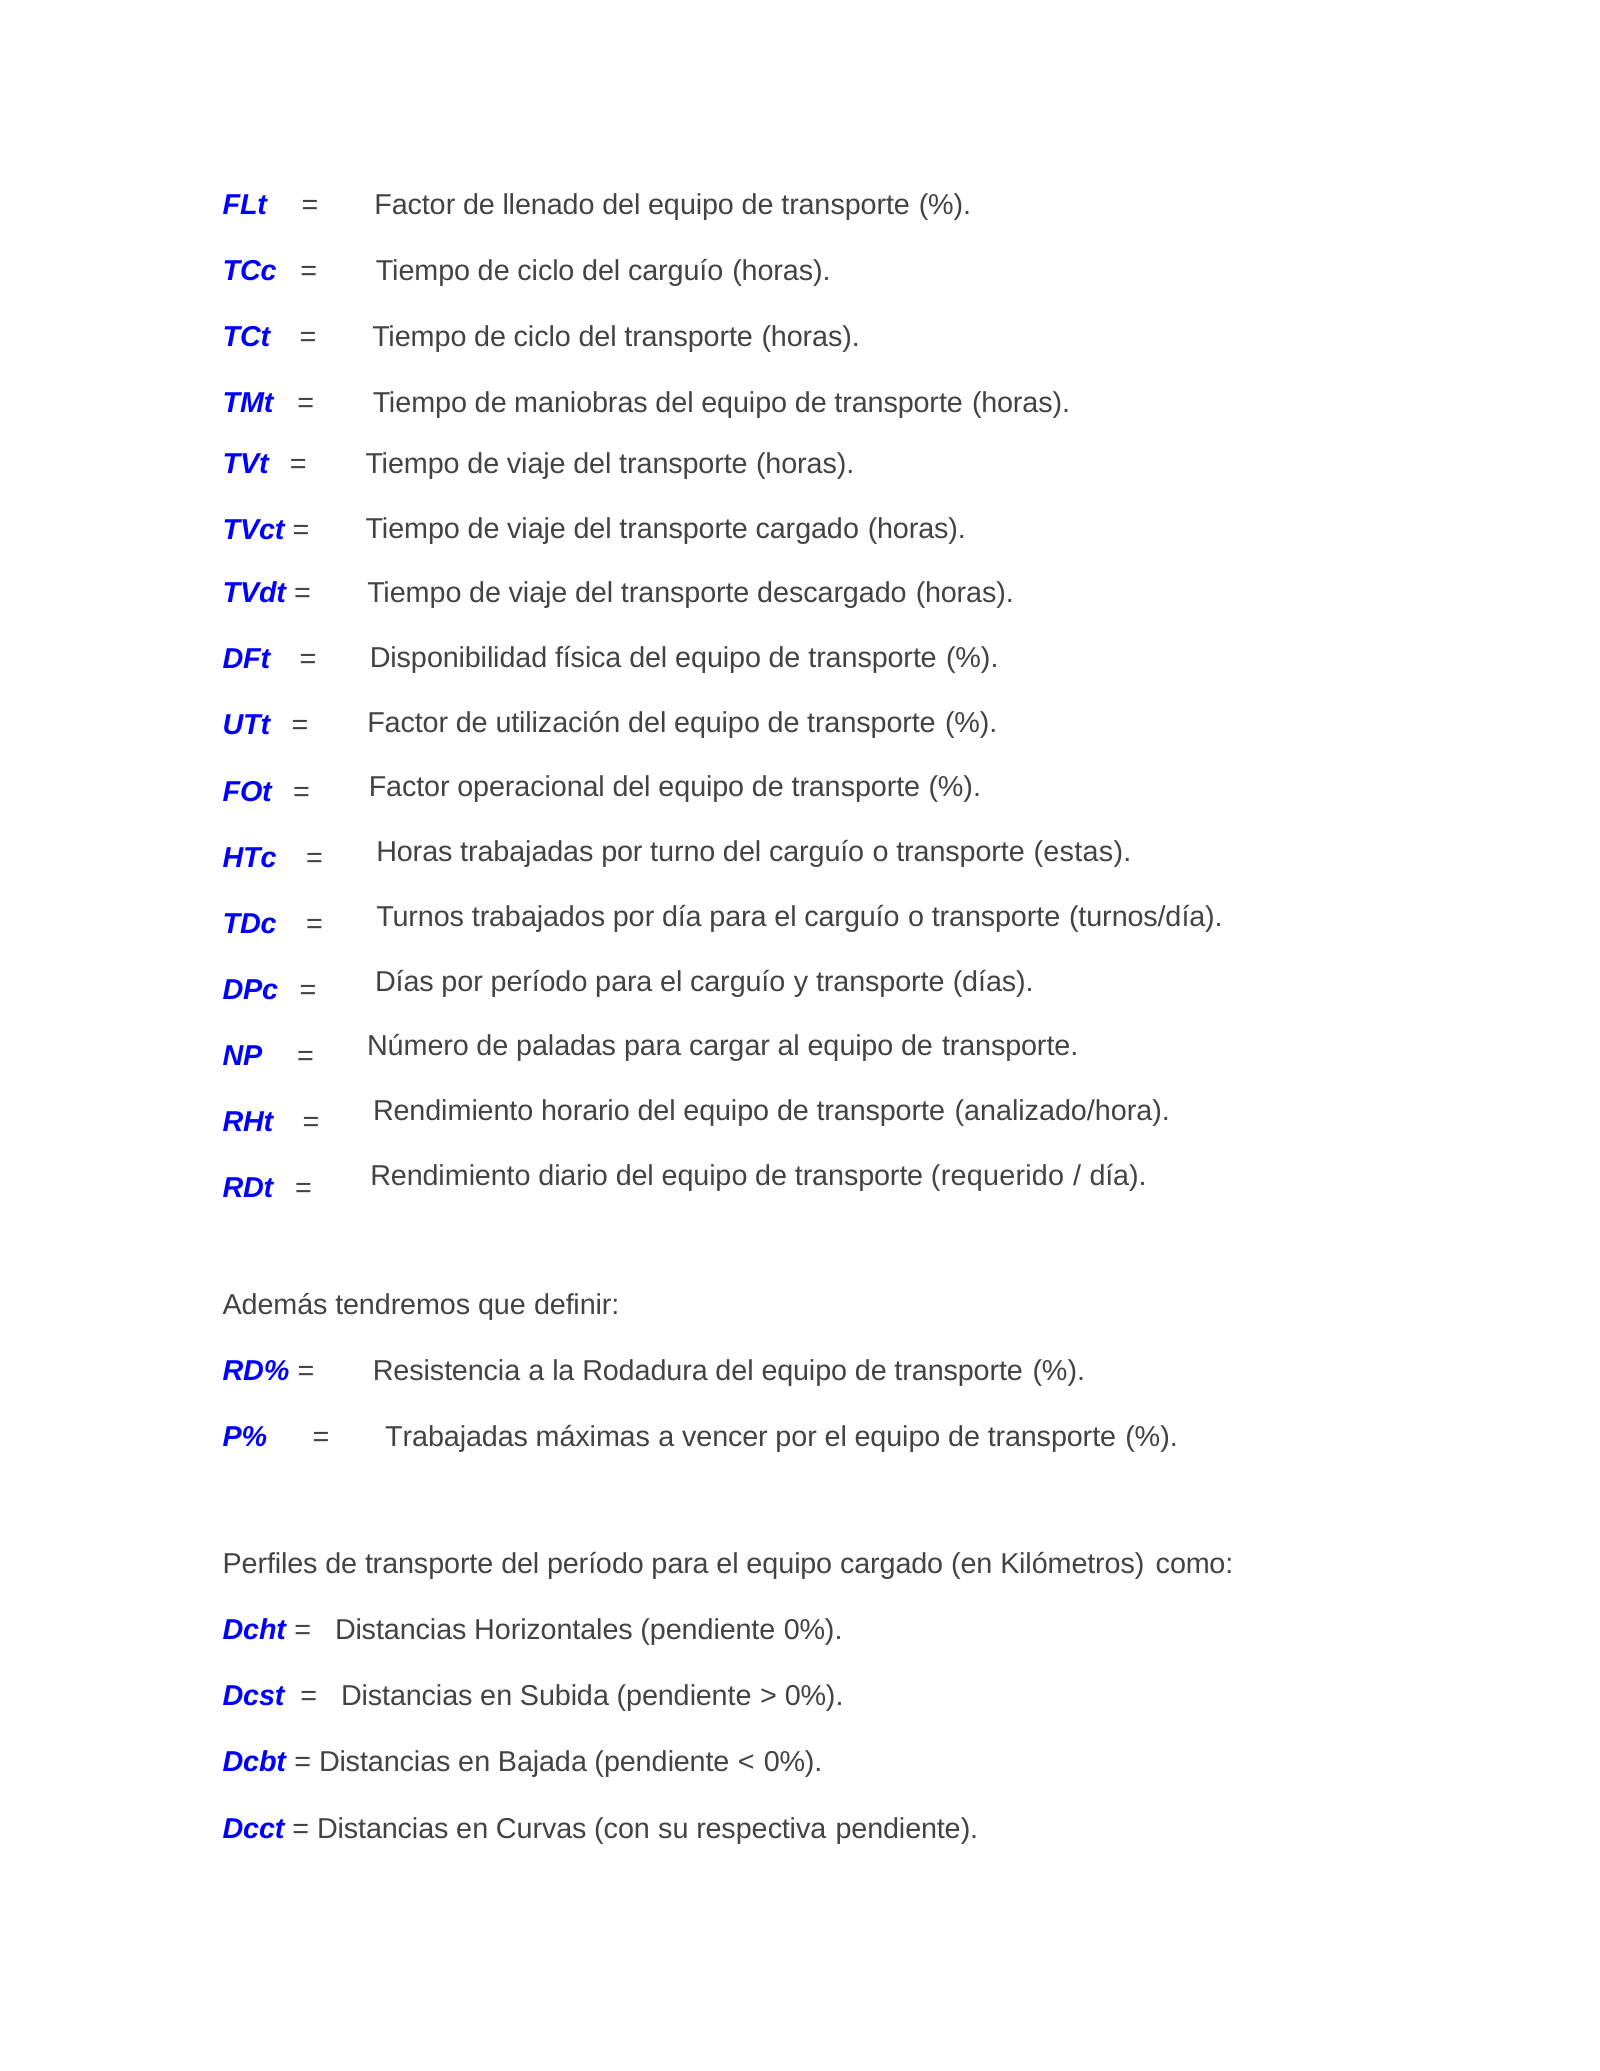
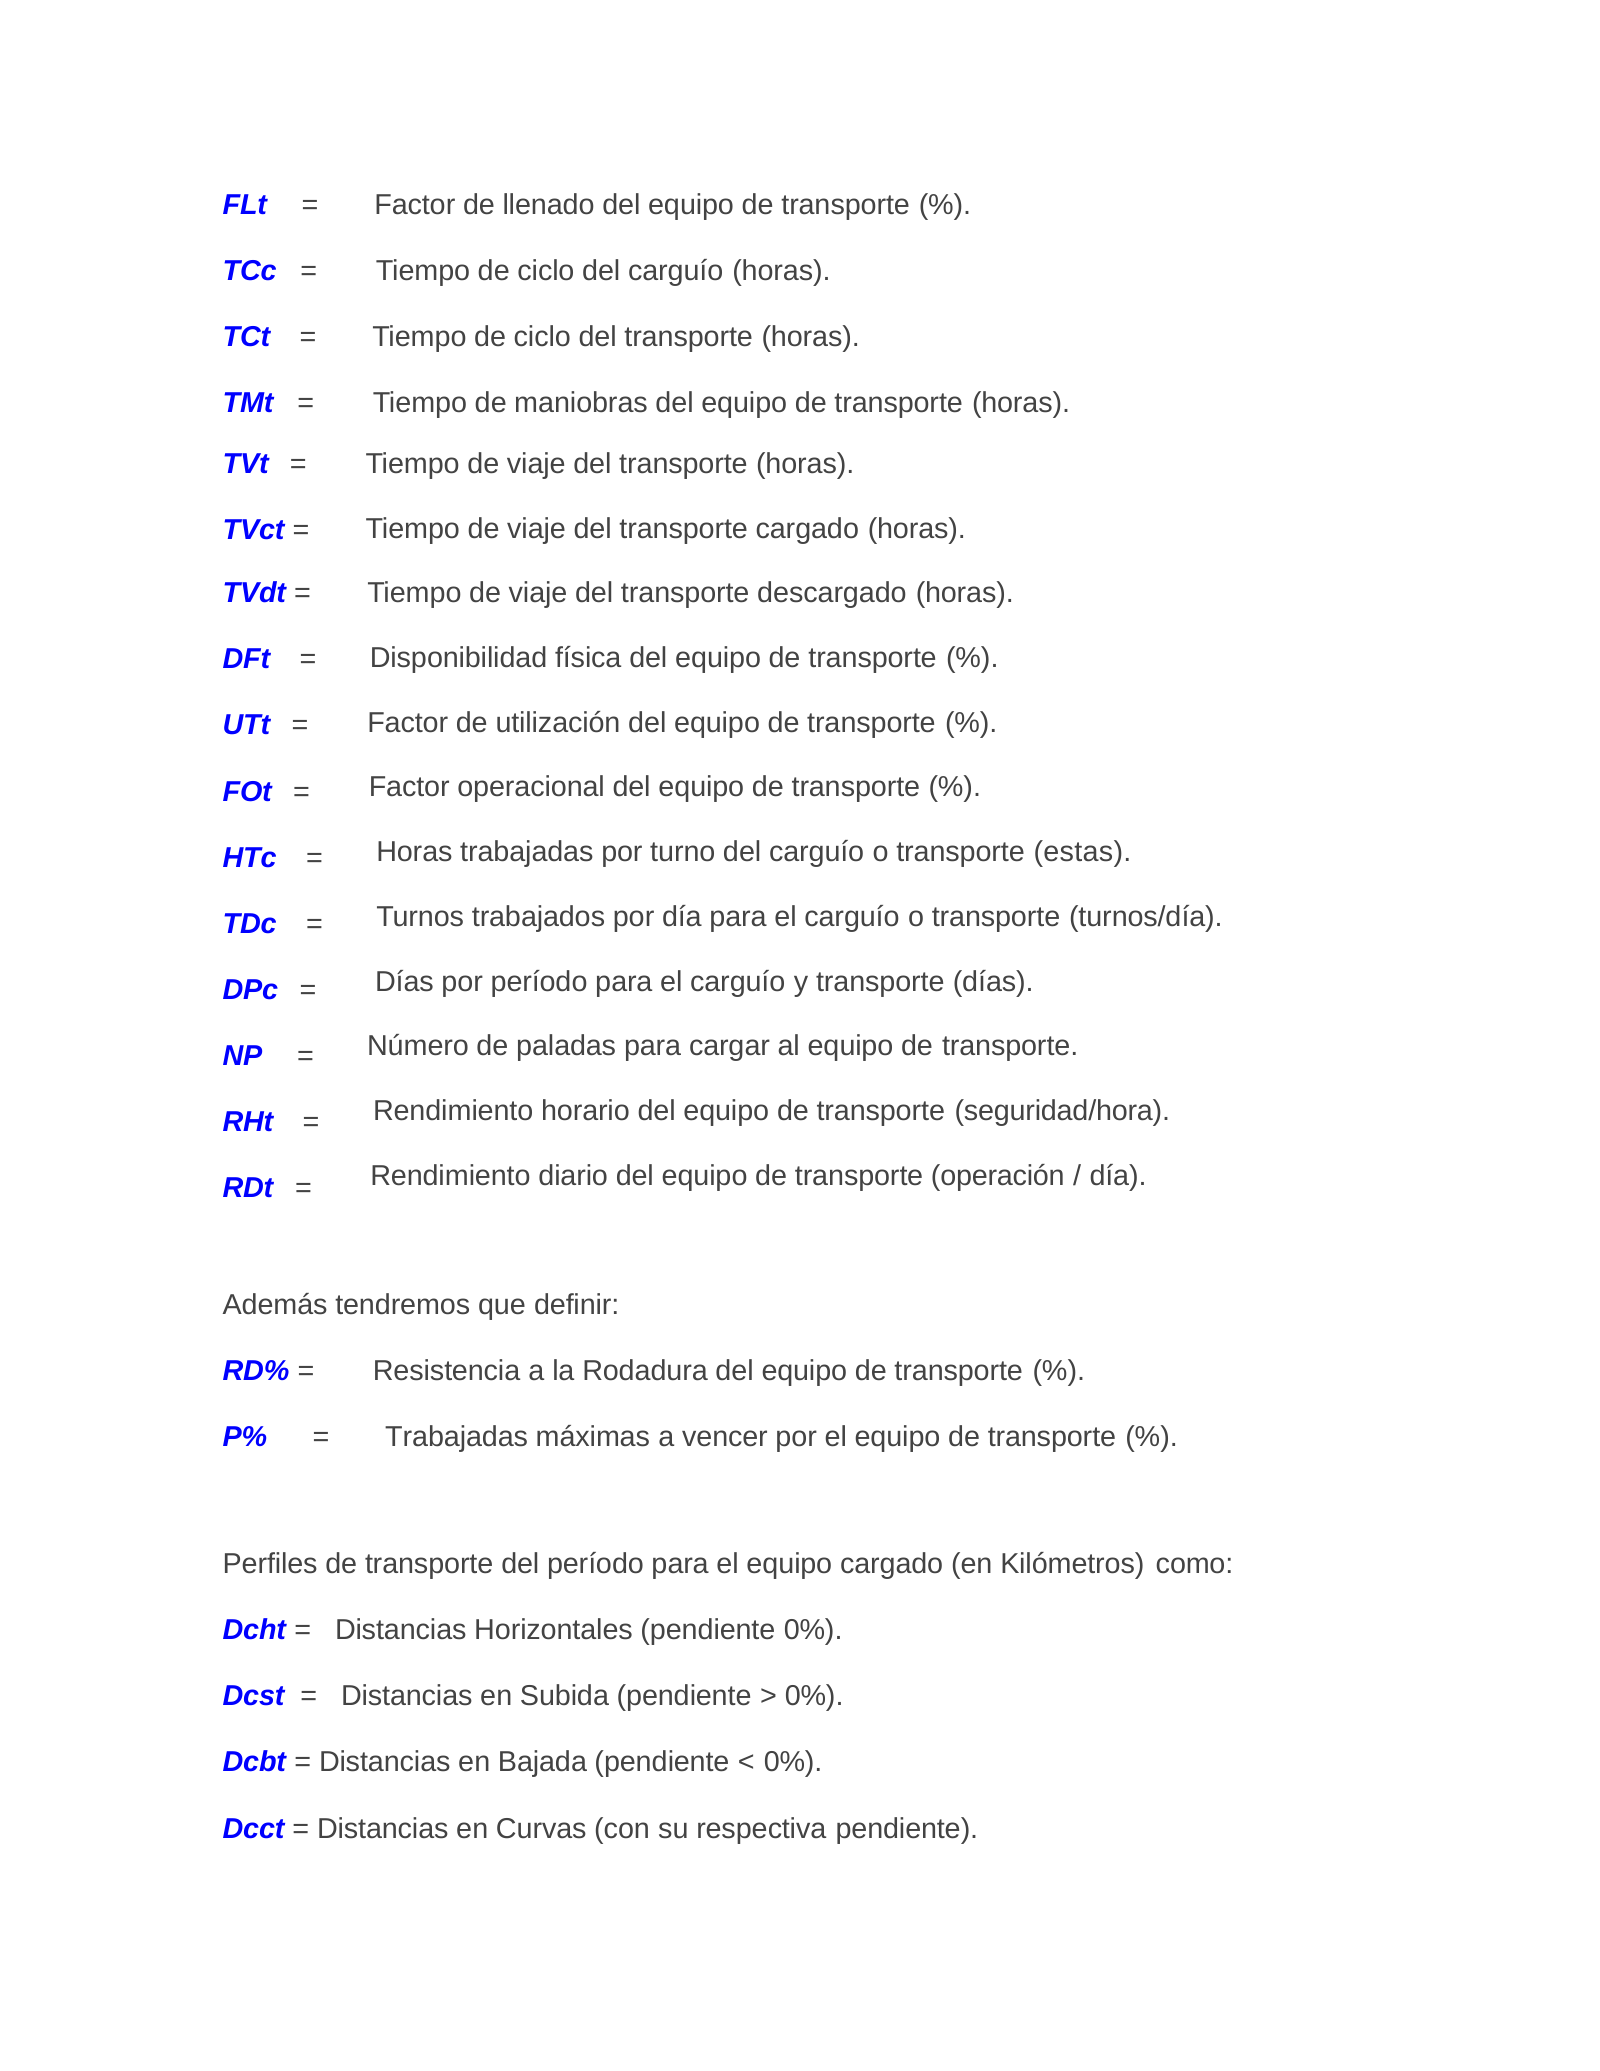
analizado/hora: analizado/hora -> seguridad/hora (1062, 1111)
requerido: requerido -> operación (998, 1176)
